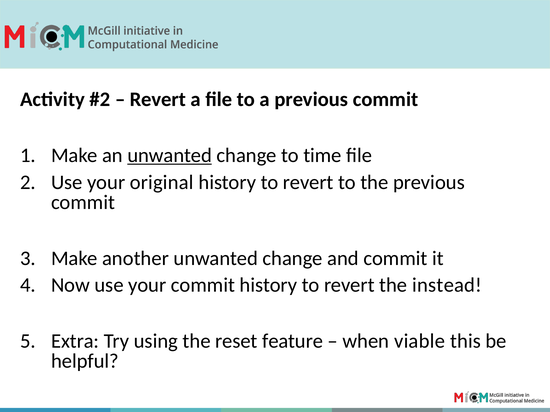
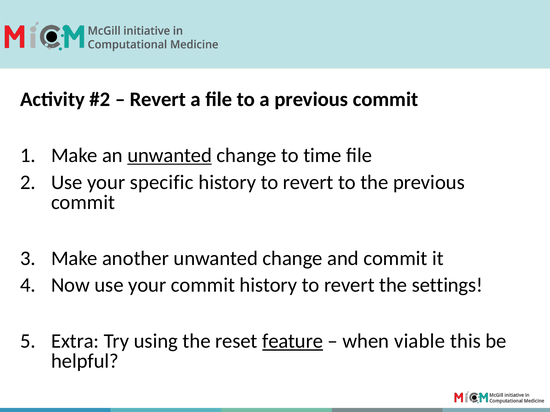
original: original -> specific (162, 182)
instead: instead -> settings (447, 285)
feature underline: none -> present (293, 341)
